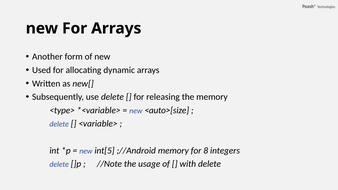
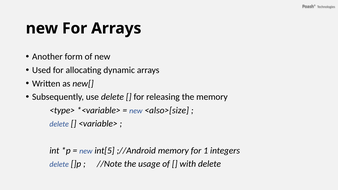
<auto>[size: <auto>[size -> <also>[size (167, 110)
8: 8 -> 1 (206, 151)
